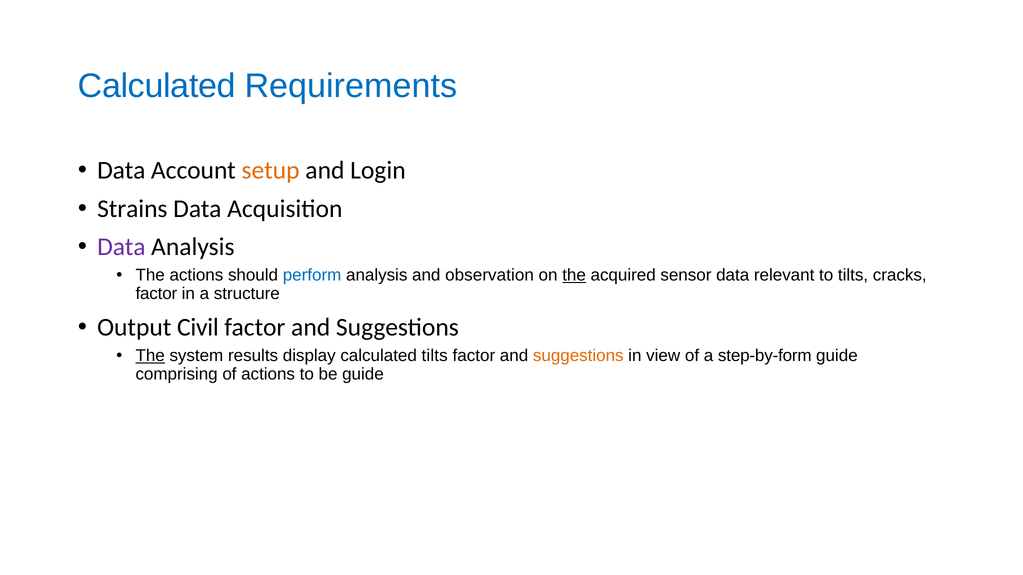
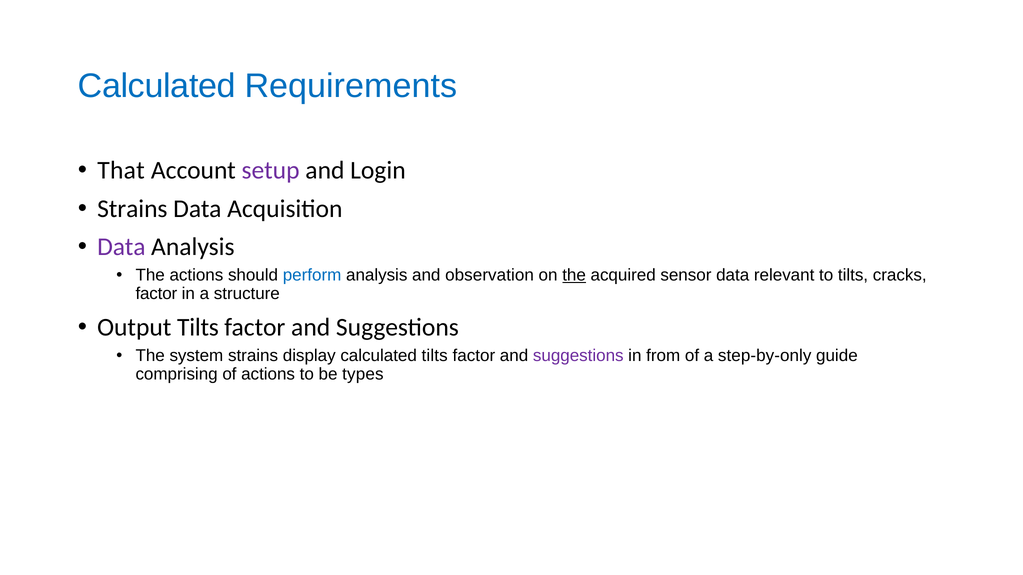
Data: Data -> That (121, 171)
setup colour: orange -> purple (271, 171)
Output Civil: Civil -> Tilts (198, 328)
The underline: present -> none (150, 356)
system results: results -> strains (253, 356)
suggestions colour: orange -> purple (578, 356)
view: view -> from (663, 356)
step-by-form: step-by-form -> step-by-only (765, 356)
be guide: guide -> types (363, 374)
